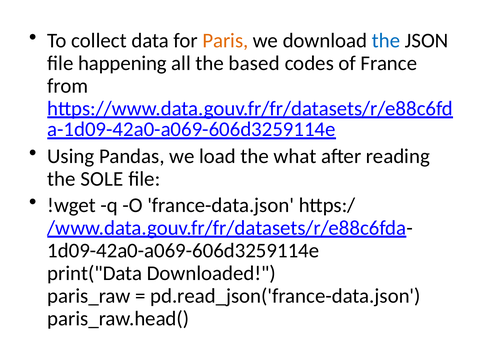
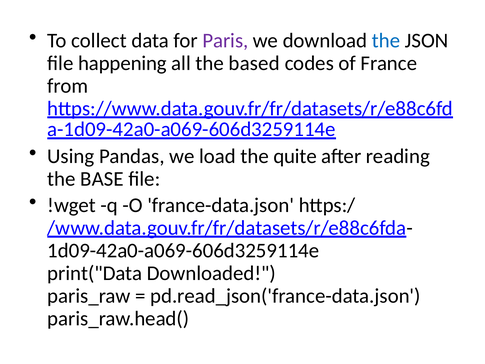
Paris colour: orange -> purple (225, 41)
what: what -> quite (295, 156)
SOLE: SOLE -> BASE (102, 179)
